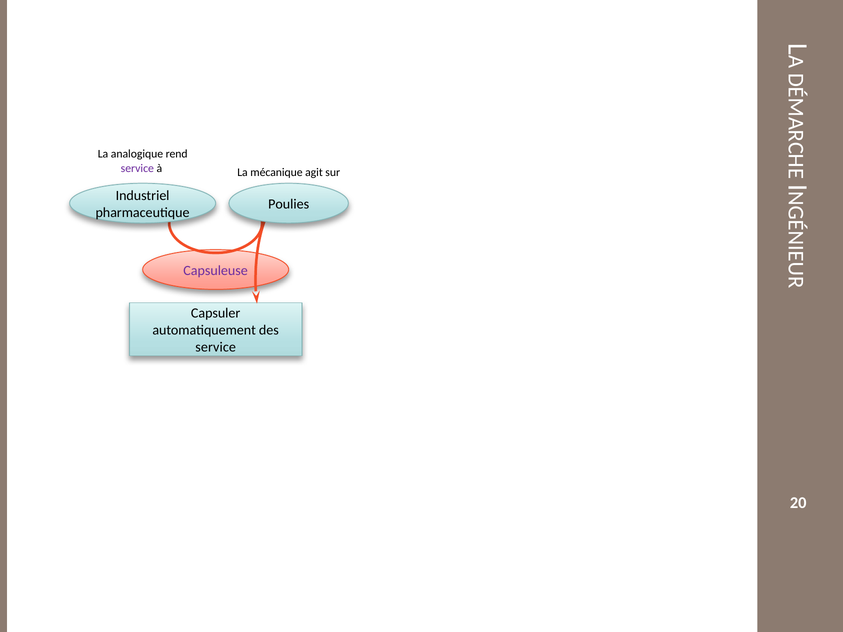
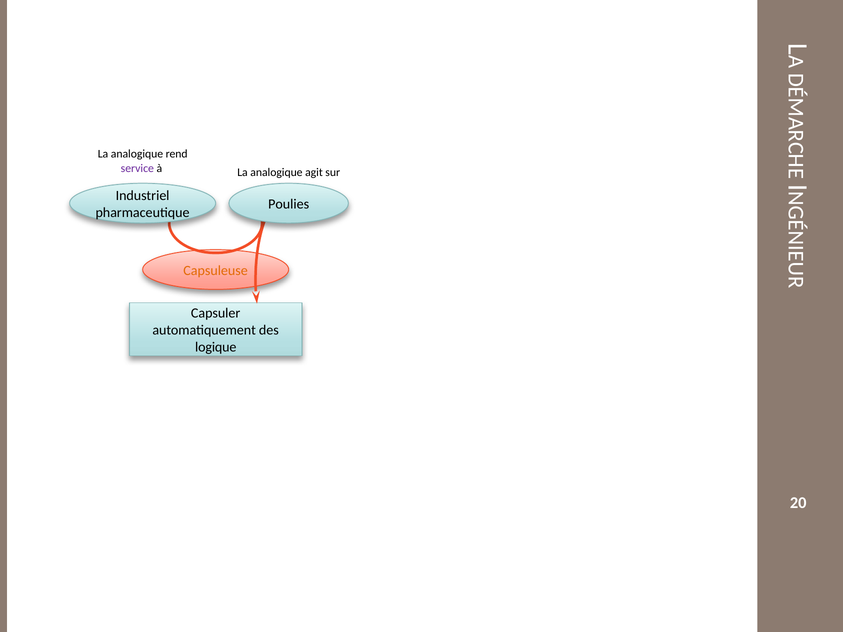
à La mécanique: mécanique -> analogique (276, 173)
Capsuleuse colour: purple -> orange (216, 271)
service: service -> logique (216, 347)
